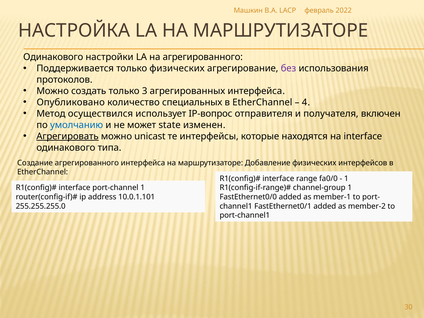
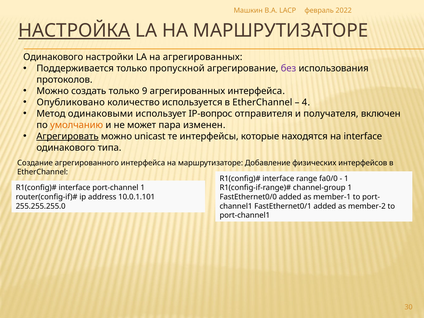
НАСТРОЙКА underline: none -> present (74, 31)
на агрегированного: агрегированного -> агрегированных (203, 57)
только физических: физических -> пропускной (177, 69)
3: 3 -> 9 (145, 91)
специальных: специальных -> используется (192, 102)
осуществился: осуществился -> одинаковыми (100, 114)
умолчанию colour: blue -> orange (77, 125)
state: state -> пара (170, 125)
